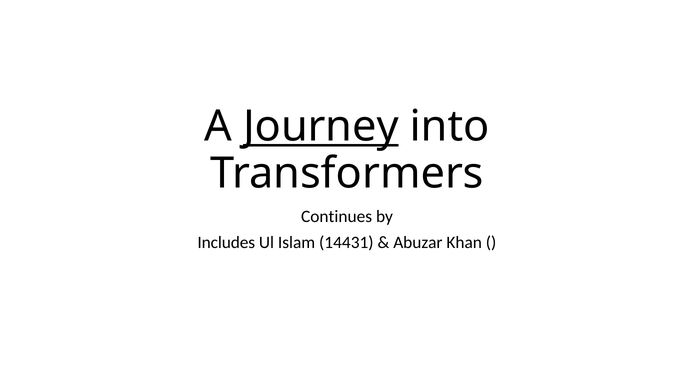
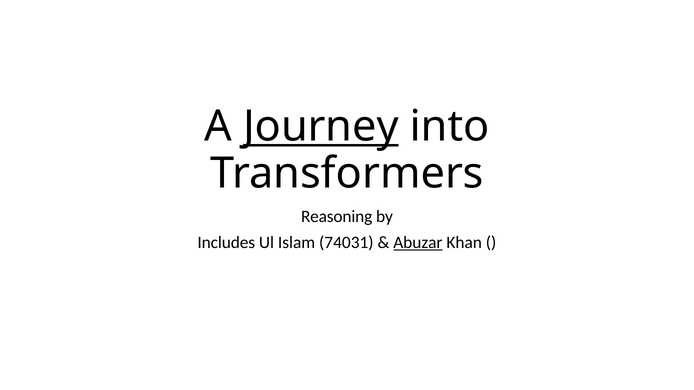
Continues: Continues -> Reasoning (337, 217)
14431: 14431 -> 74031 (346, 243)
Abuzar underline: none -> present (418, 243)
